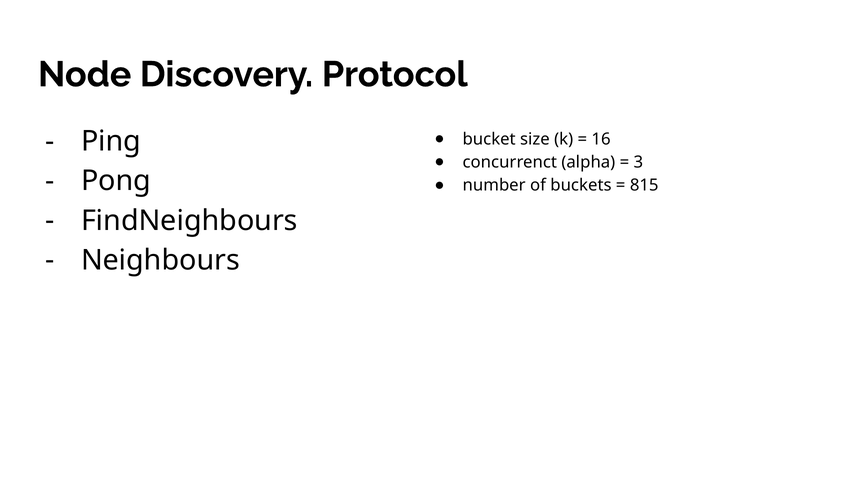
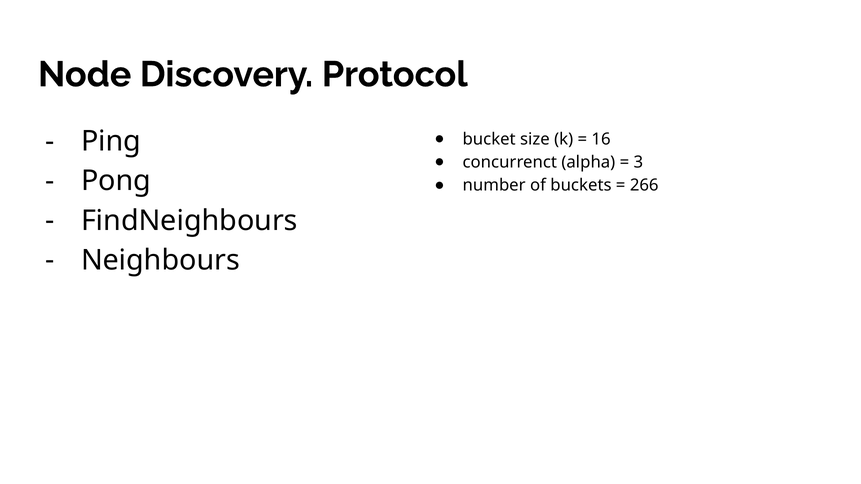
815: 815 -> 266 (644, 186)
